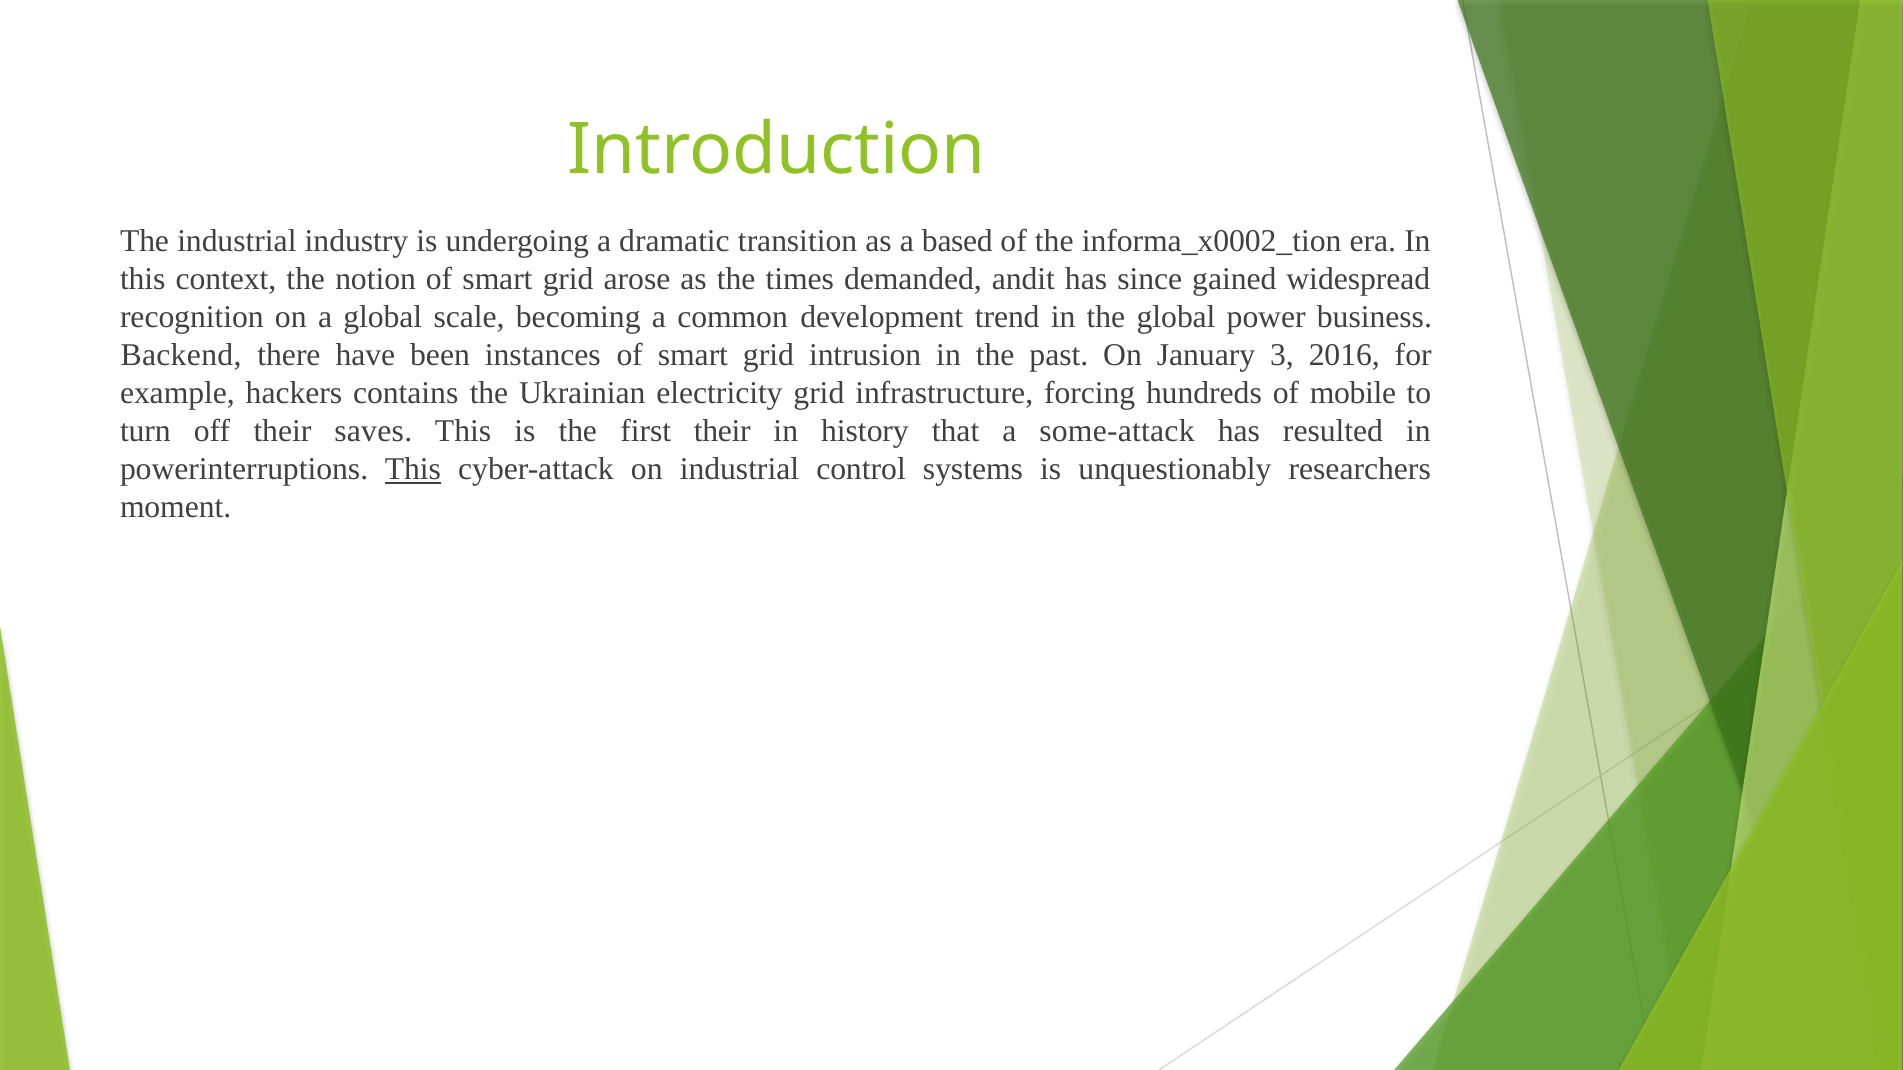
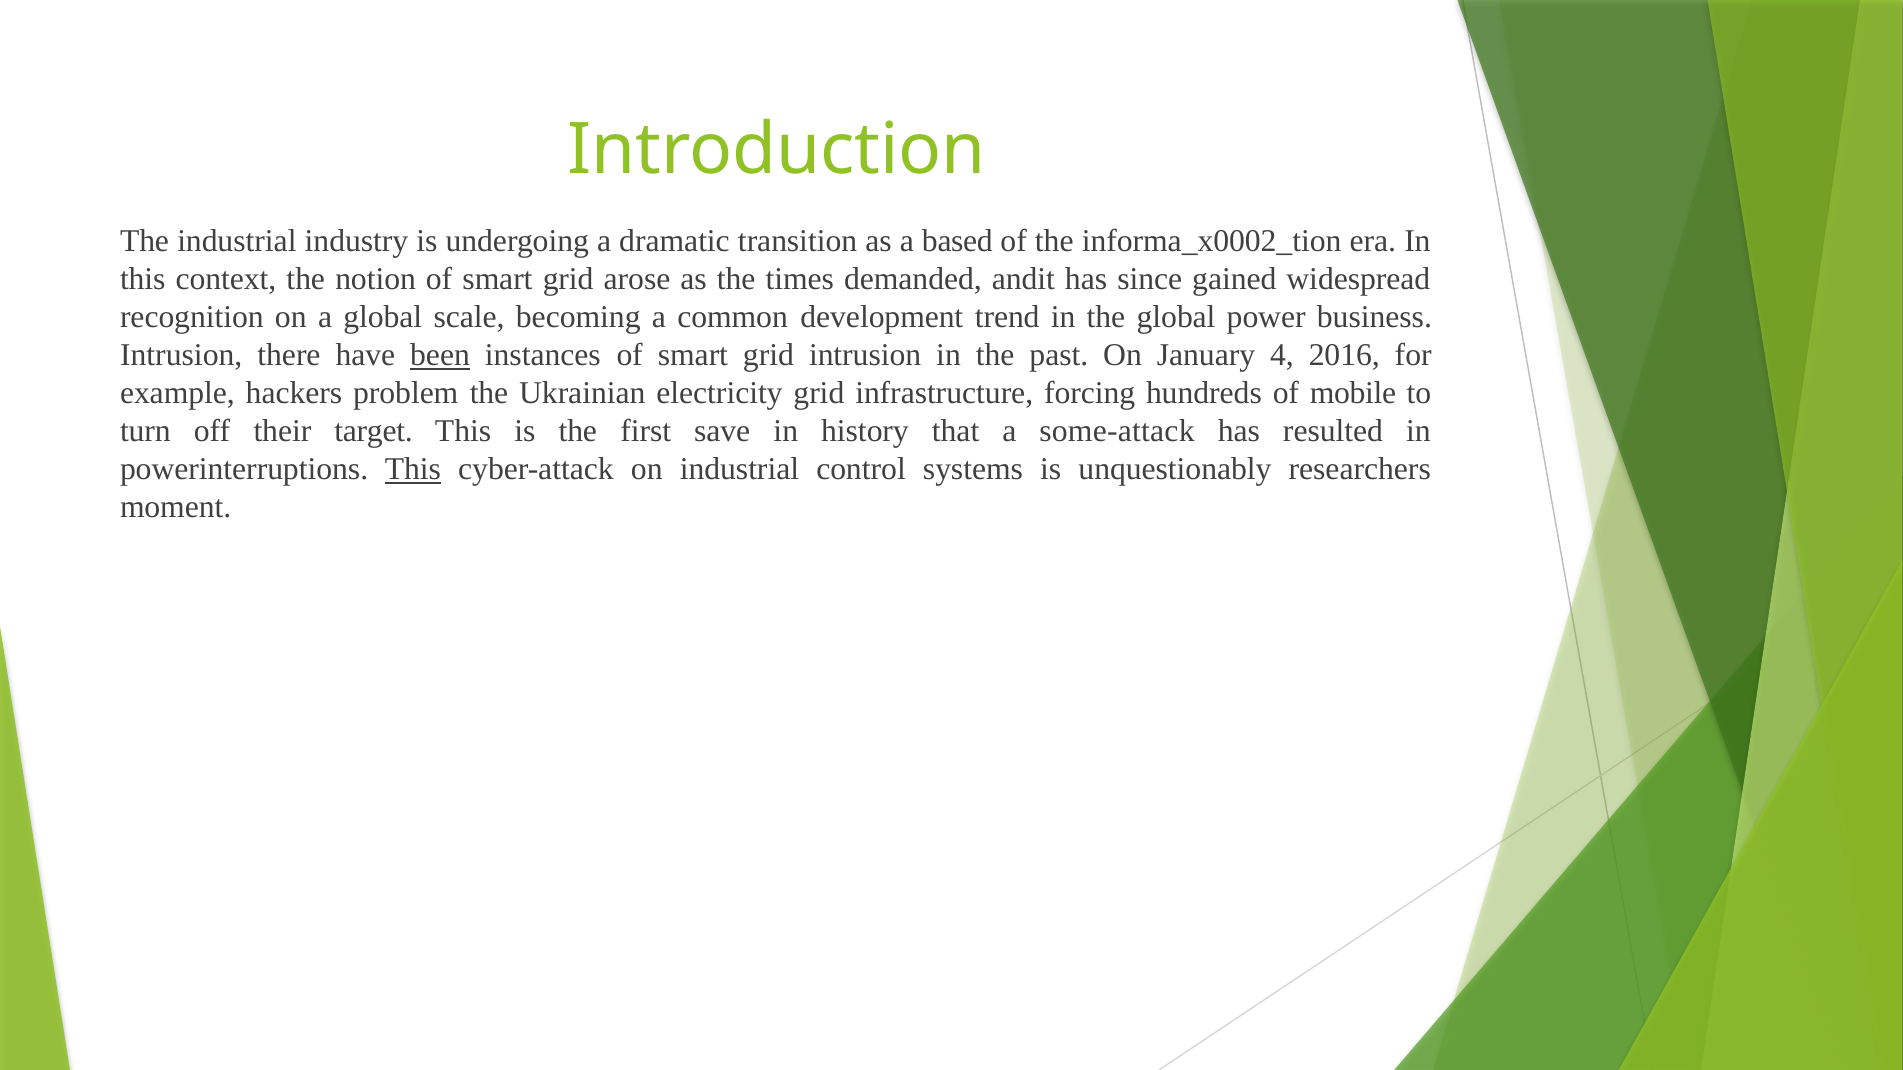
Backend: Backend -> Intrusion (181, 355)
been underline: none -> present (440, 355)
3: 3 -> 4 (1282, 355)
contains: contains -> problem (406, 393)
saves: saves -> target (374, 431)
first their: their -> save (722, 431)
